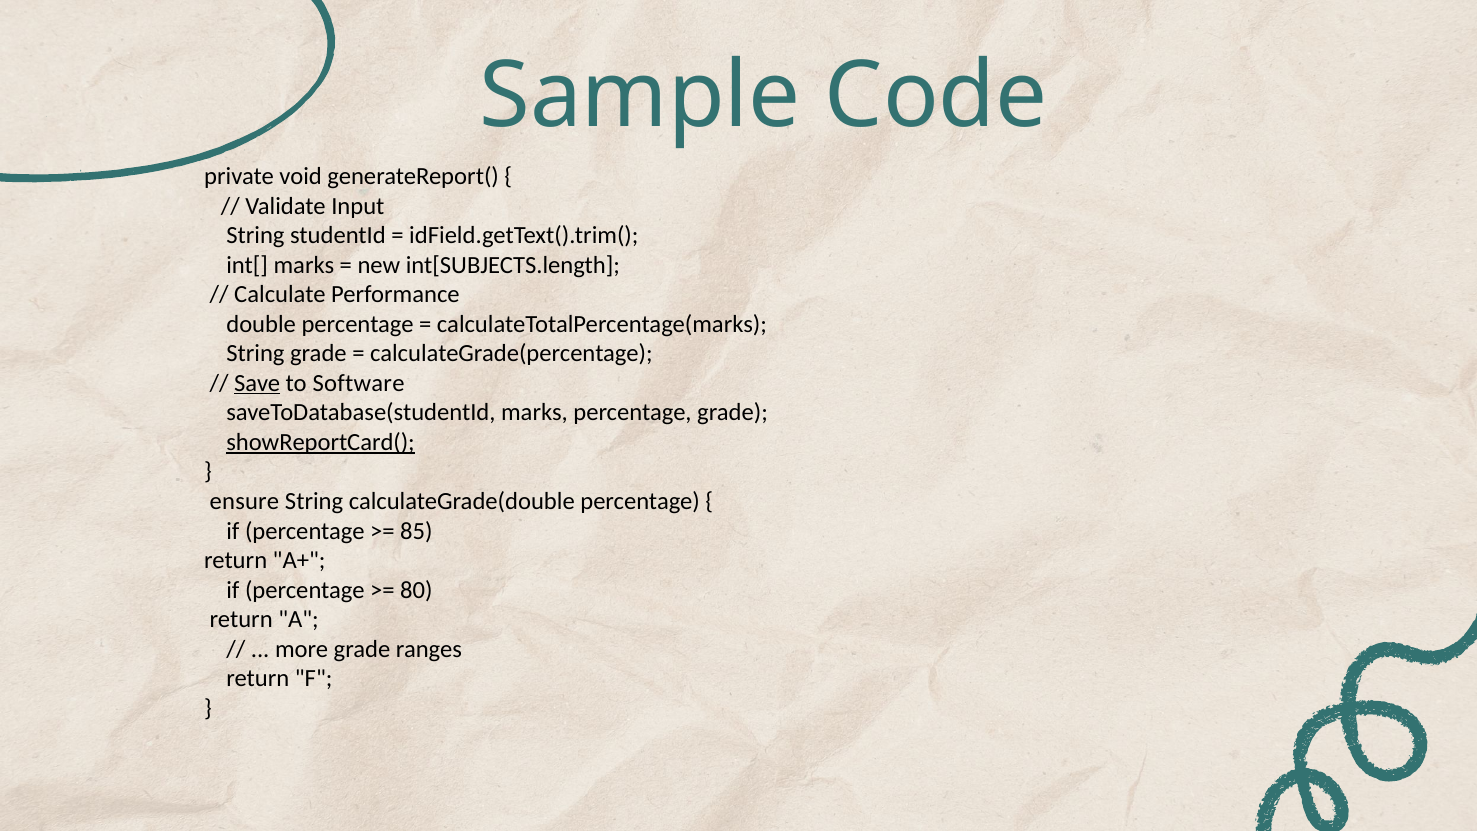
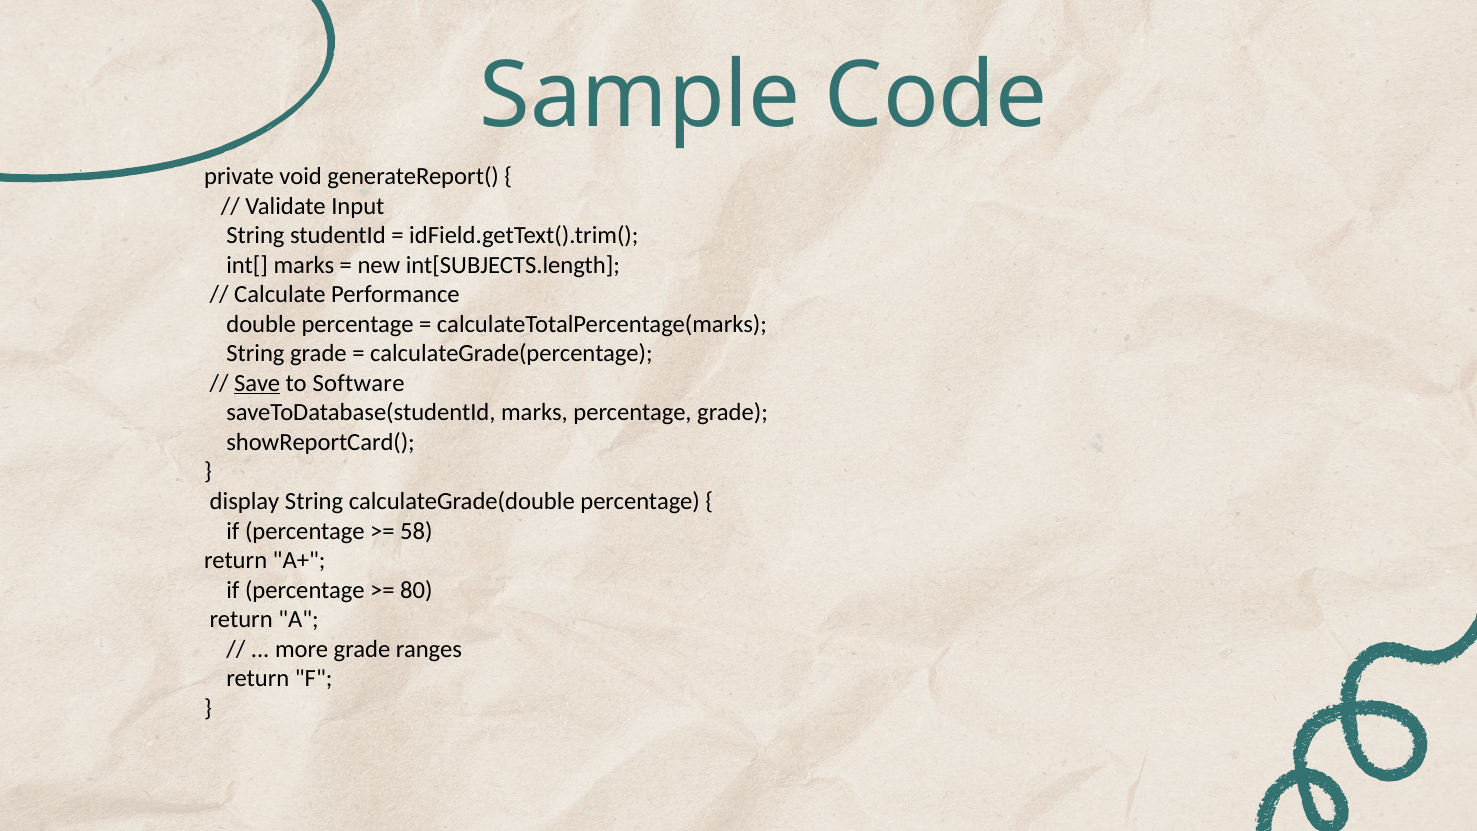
showReportCard( underline: present -> none (321, 442)
ensure: ensure -> display (245, 501)
85: 85 -> 58 (416, 531)
